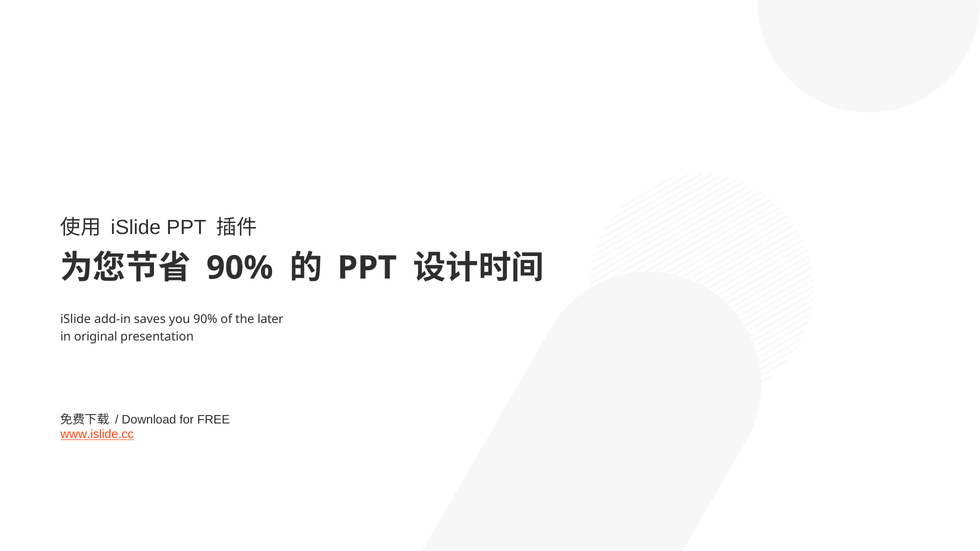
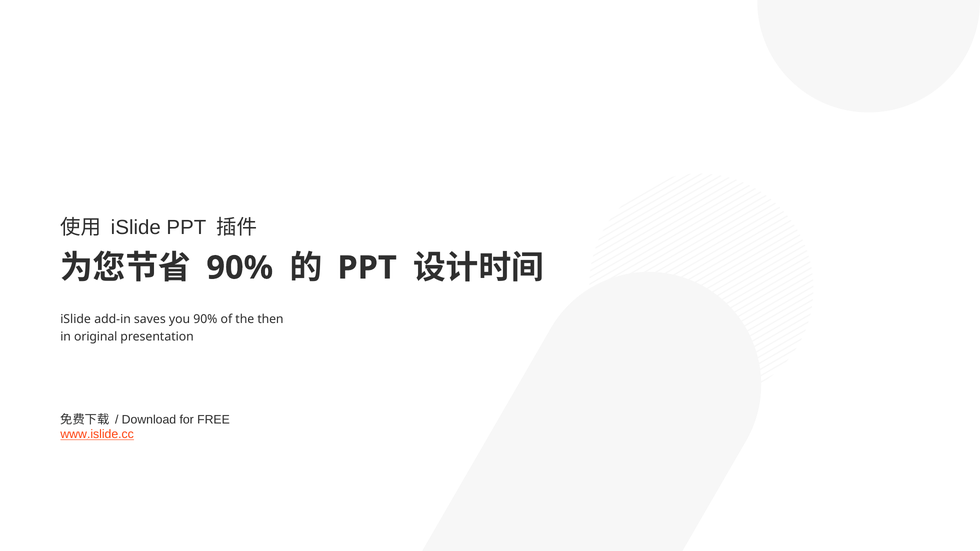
later: later -> then (270, 319)
